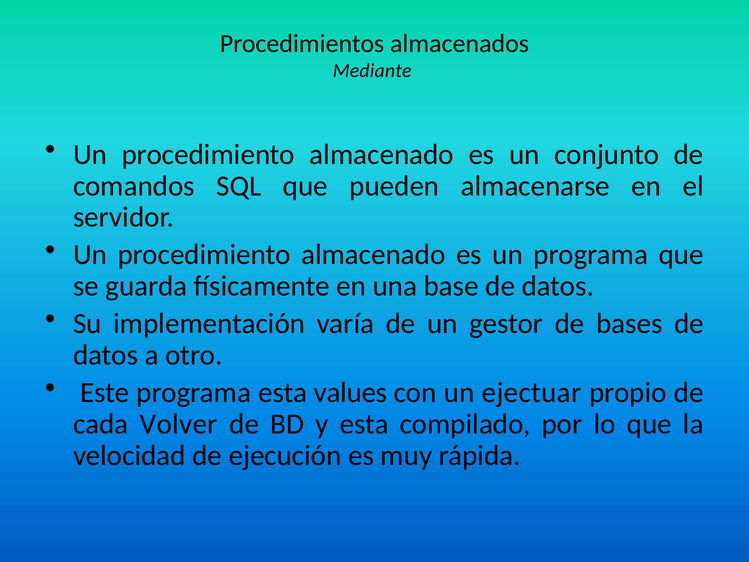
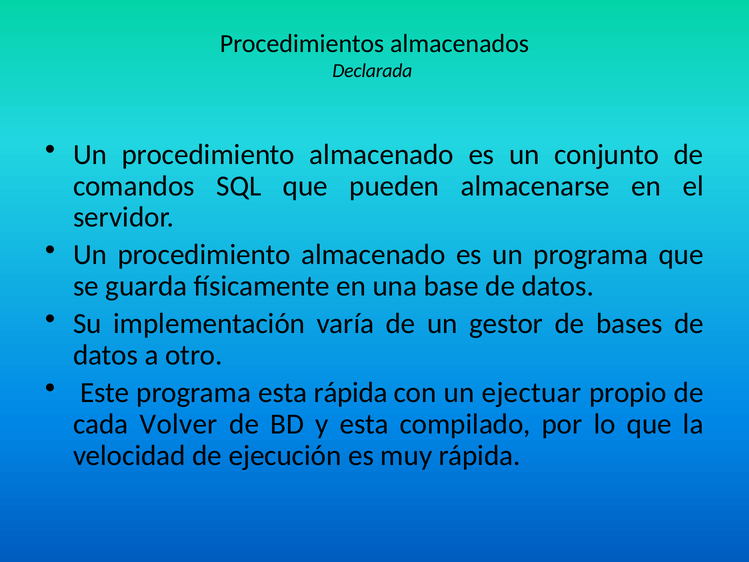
Mediante: Mediante -> Declarada (372, 71)
esta values: values -> rápida (351, 393)
